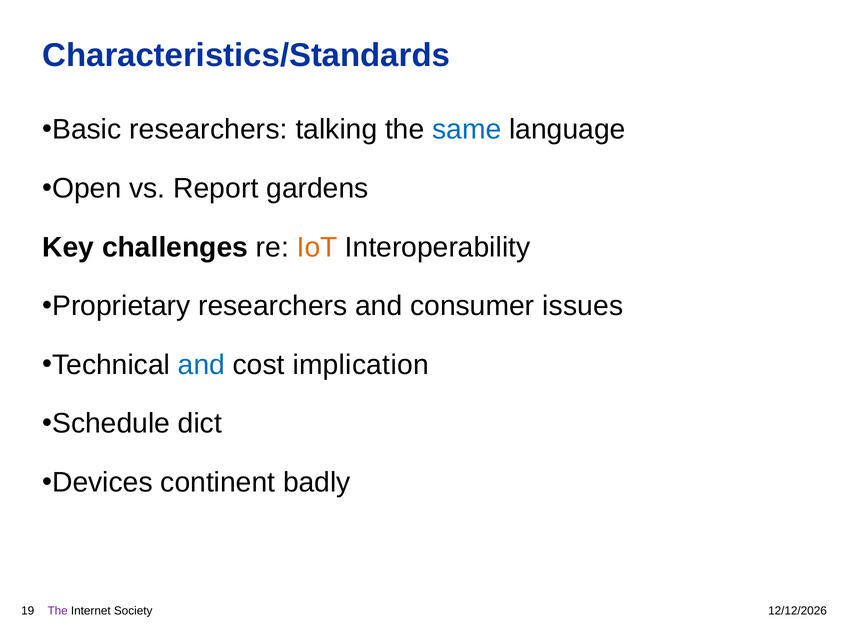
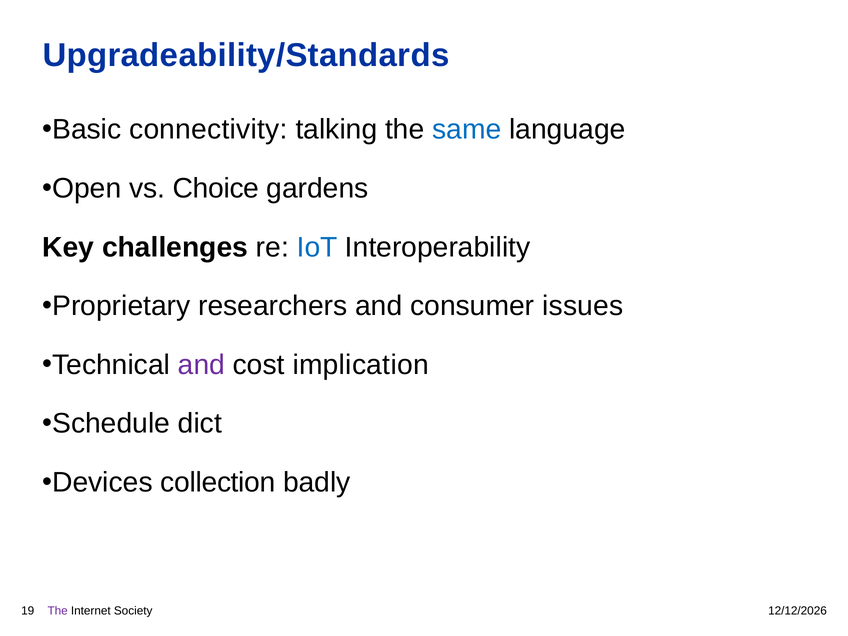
Characteristics/Standards: Characteristics/Standards -> Upgradeability/Standards (246, 55)
Basic researchers: researchers -> connectivity (208, 130)
Report: Report -> Choice (216, 188)
IoT colour: orange -> blue (317, 247)
and colour: blue -> purple (201, 365)
continent: continent -> collection (218, 482)
